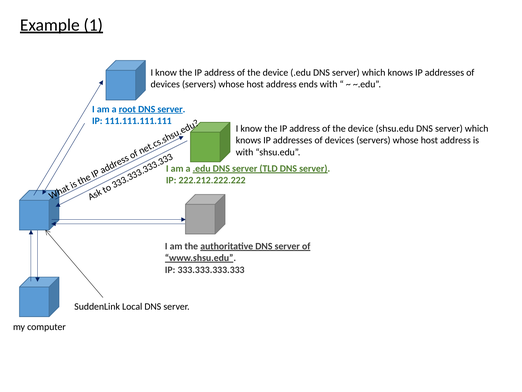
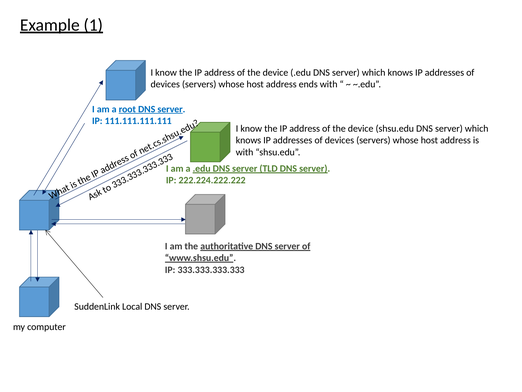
222.212.222.222: 222.212.222.222 -> 222.224.222.222 (212, 180)
